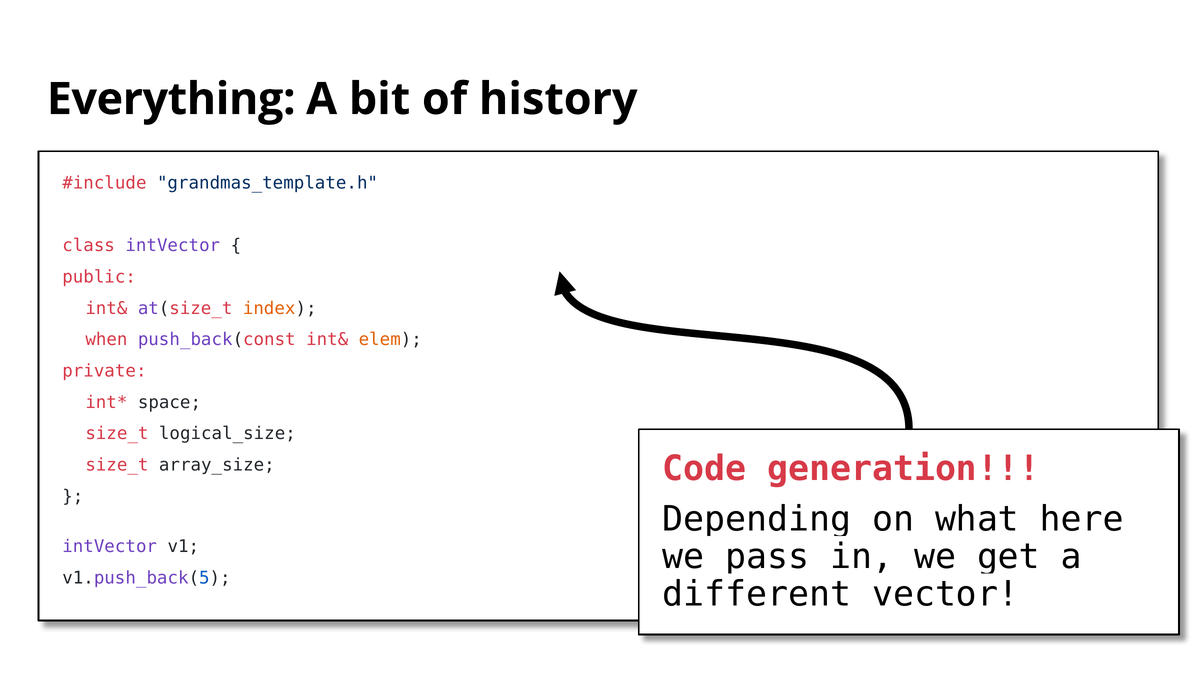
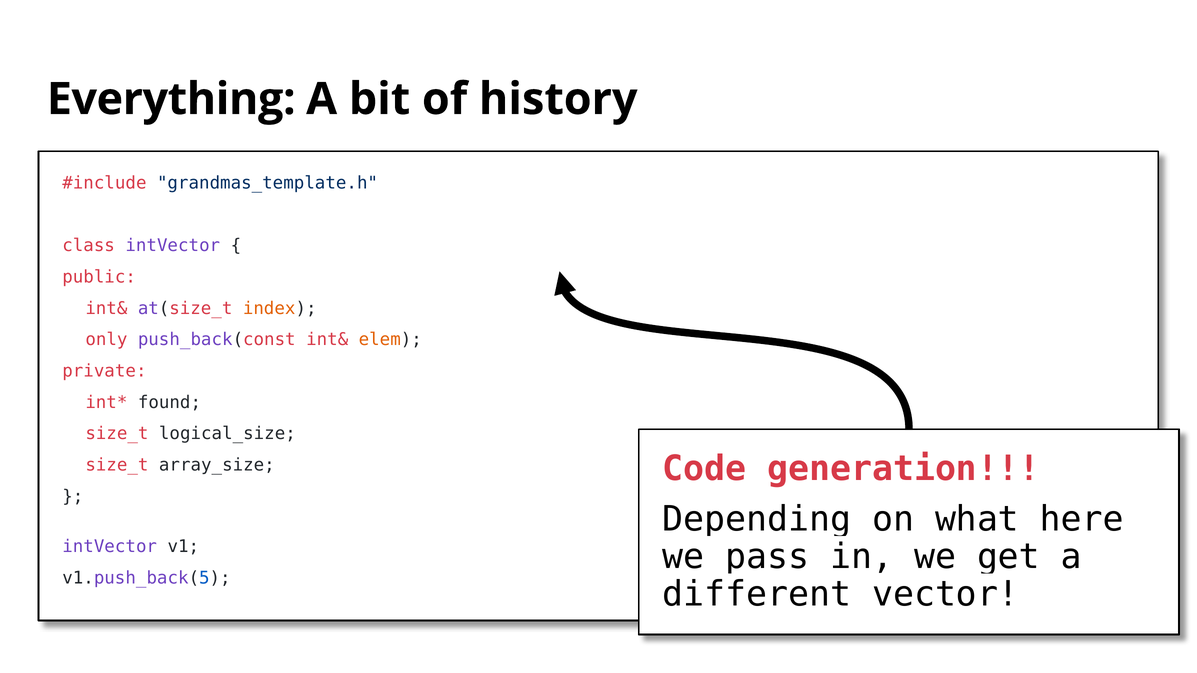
when: when -> only (106, 340)
space: space -> found (169, 403)
